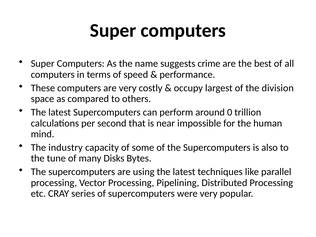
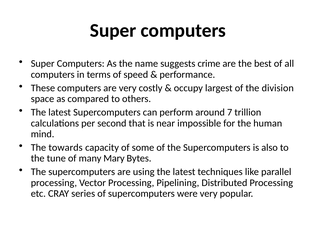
0: 0 -> 7 (230, 112)
industry: industry -> towards (66, 148)
Disks: Disks -> Mary (114, 158)
